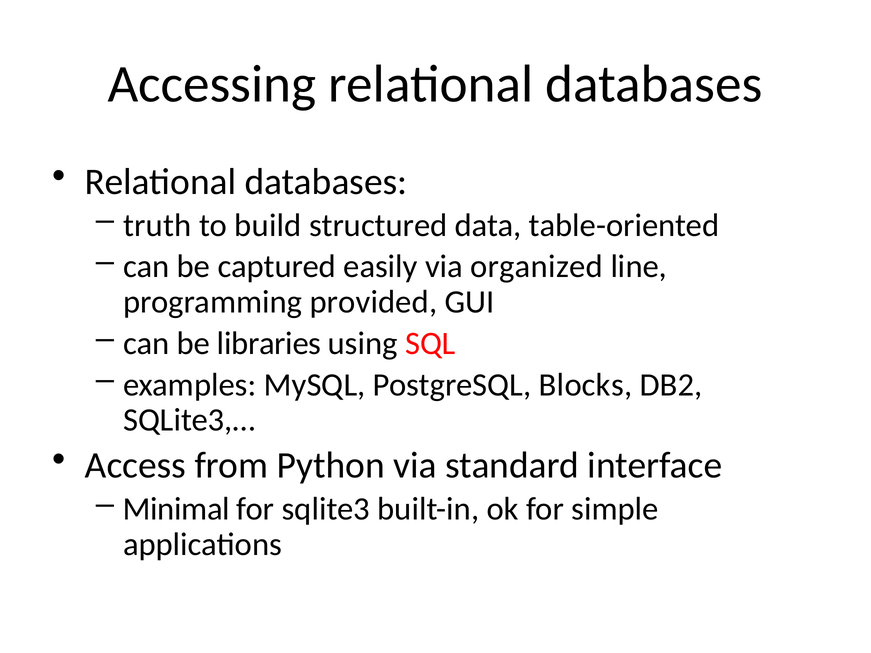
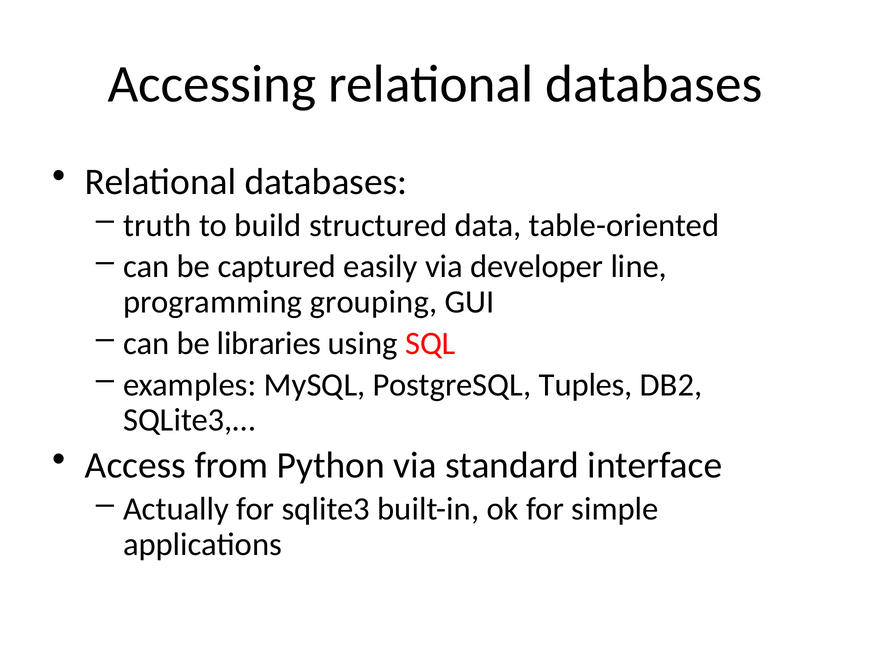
organized: organized -> developer (537, 267)
provided: provided -> grouping (373, 302)
Blocks: Blocks -> Tuples (586, 385)
Minimal: Minimal -> Actually (176, 509)
